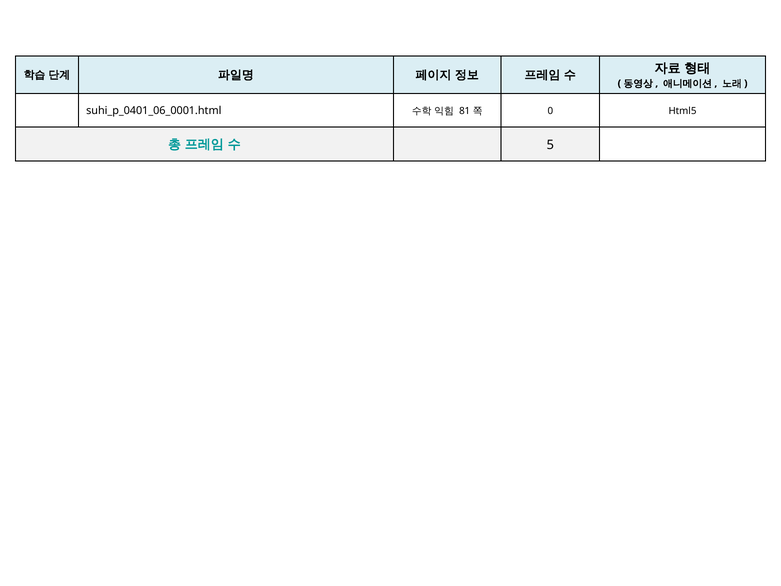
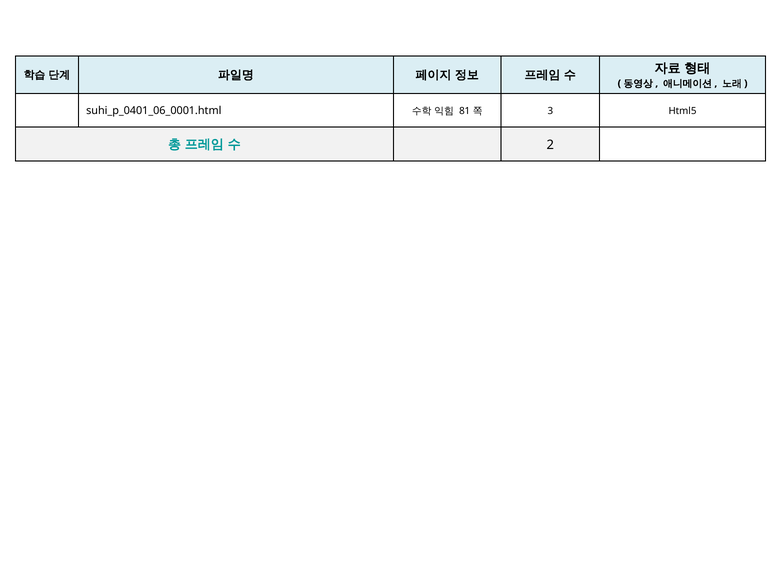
0: 0 -> 3 (550, 111)
5: 5 -> 2 (550, 145)
